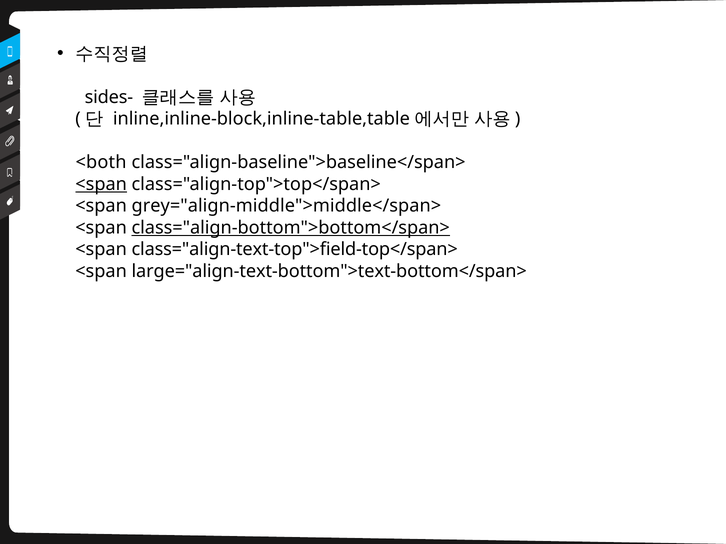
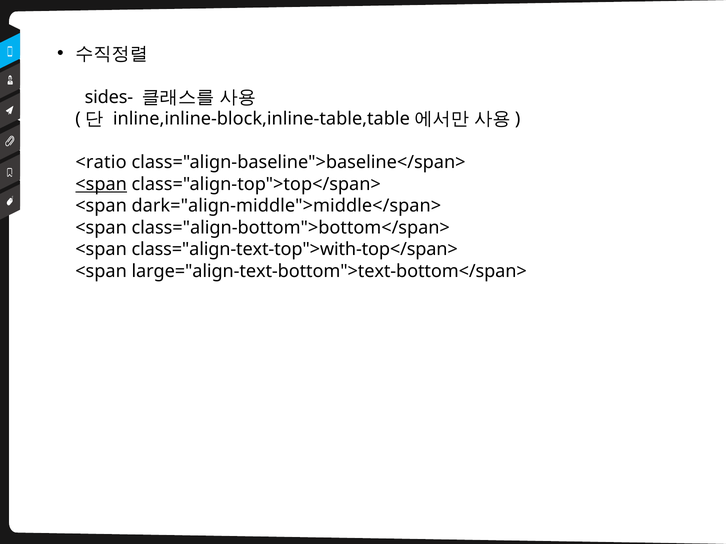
<both: <both -> <ratio (101, 163)
grey="align-middle">middle</span>: grey="align-middle">middle</span> -> dark="align-middle">middle</span> (286, 206)
class="align-bottom">bottom</span> underline: present -> none (291, 228)
class="align-text-top">field-top</span>: class="align-text-top">field-top</span> -> class="align-text-top">with-top</span> (295, 250)
